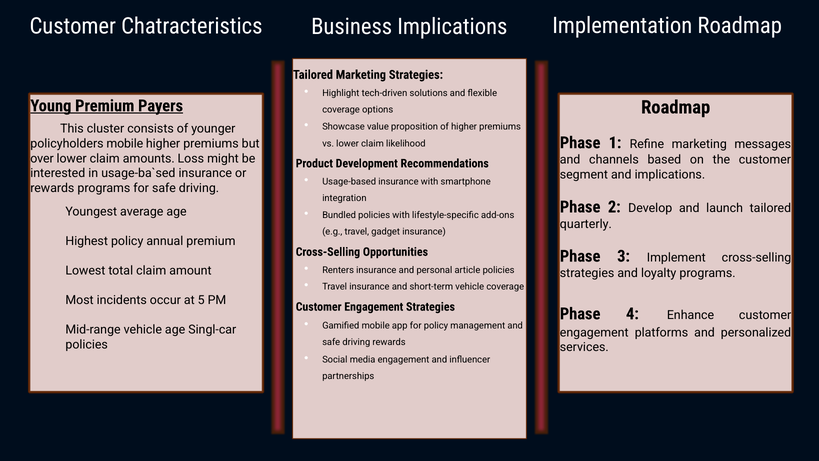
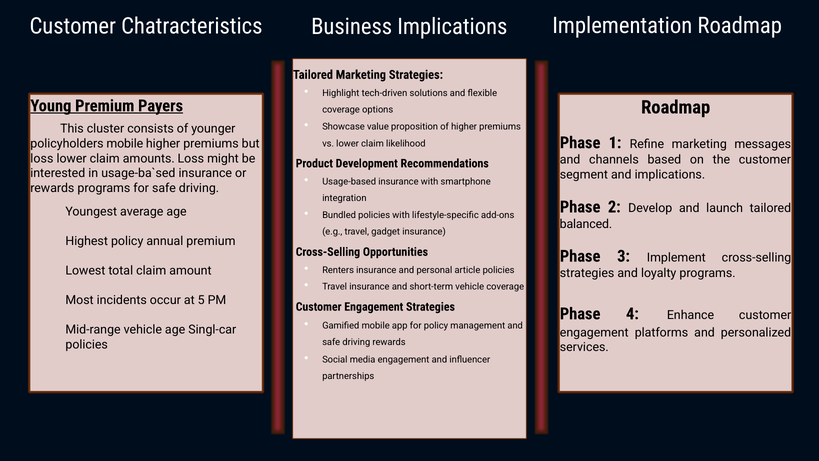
over: over -> loss (42, 158)
quarterly: quarterly -> balanced (586, 224)
